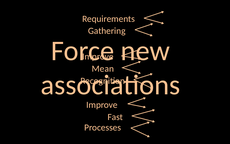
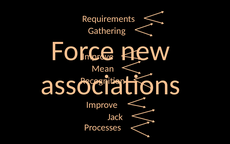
Fast: Fast -> Jack (115, 117)
